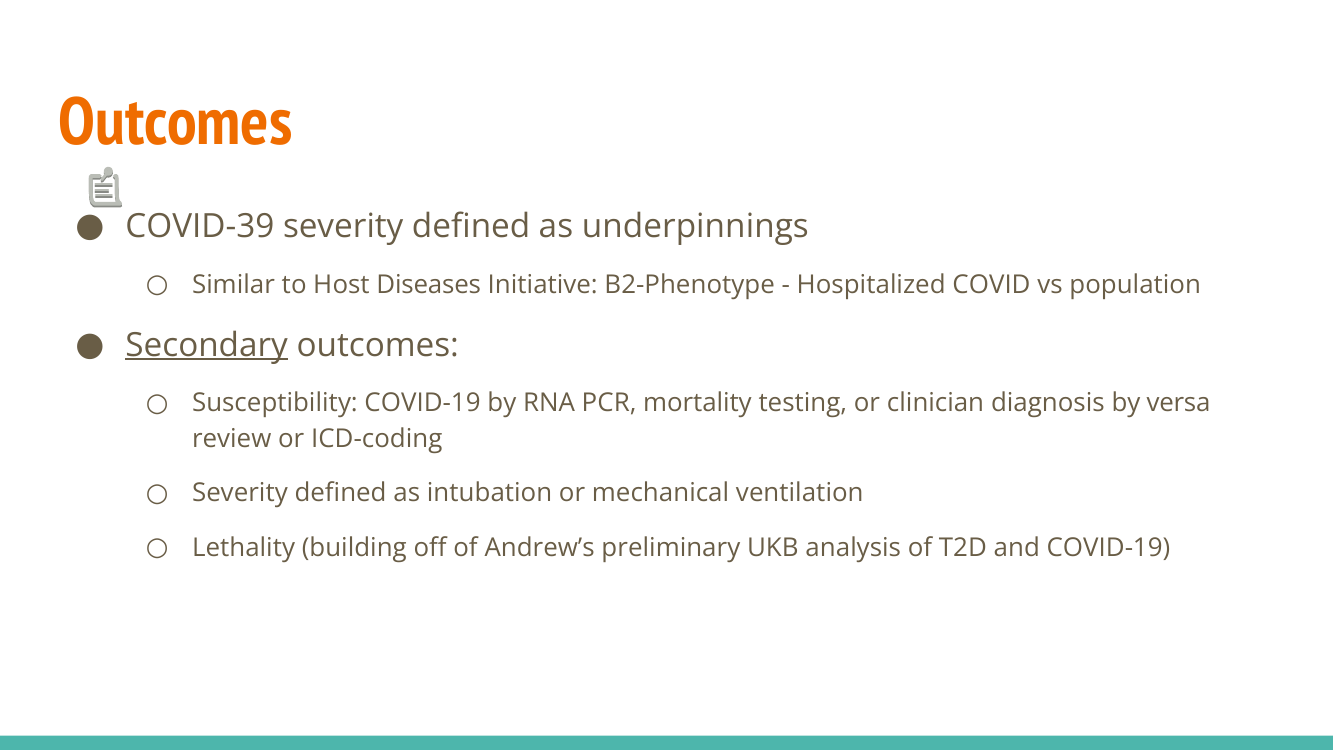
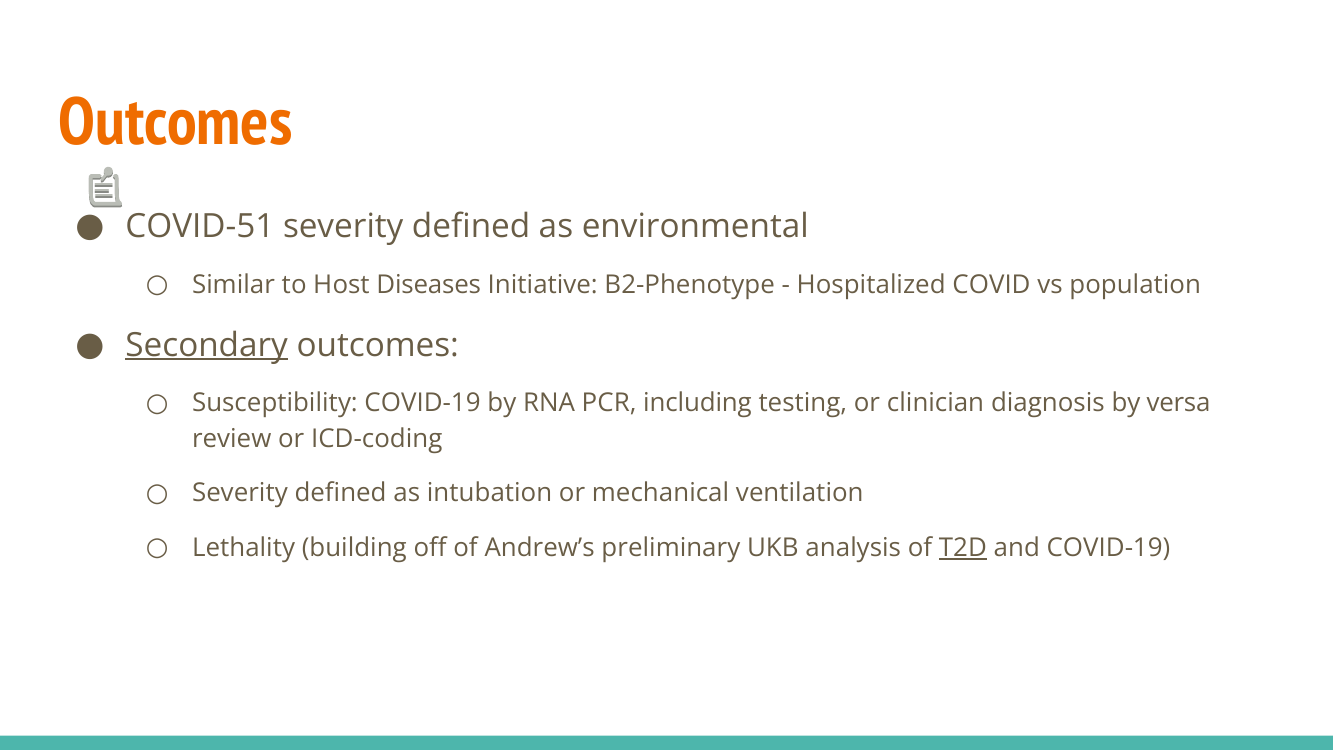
COVID-39: COVID-39 -> COVID-51 (200, 226)
underpinnings: underpinnings -> environmental (695, 226)
mortality: mortality -> including (697, 403)
T2D underline: none -> present (963, 547)
